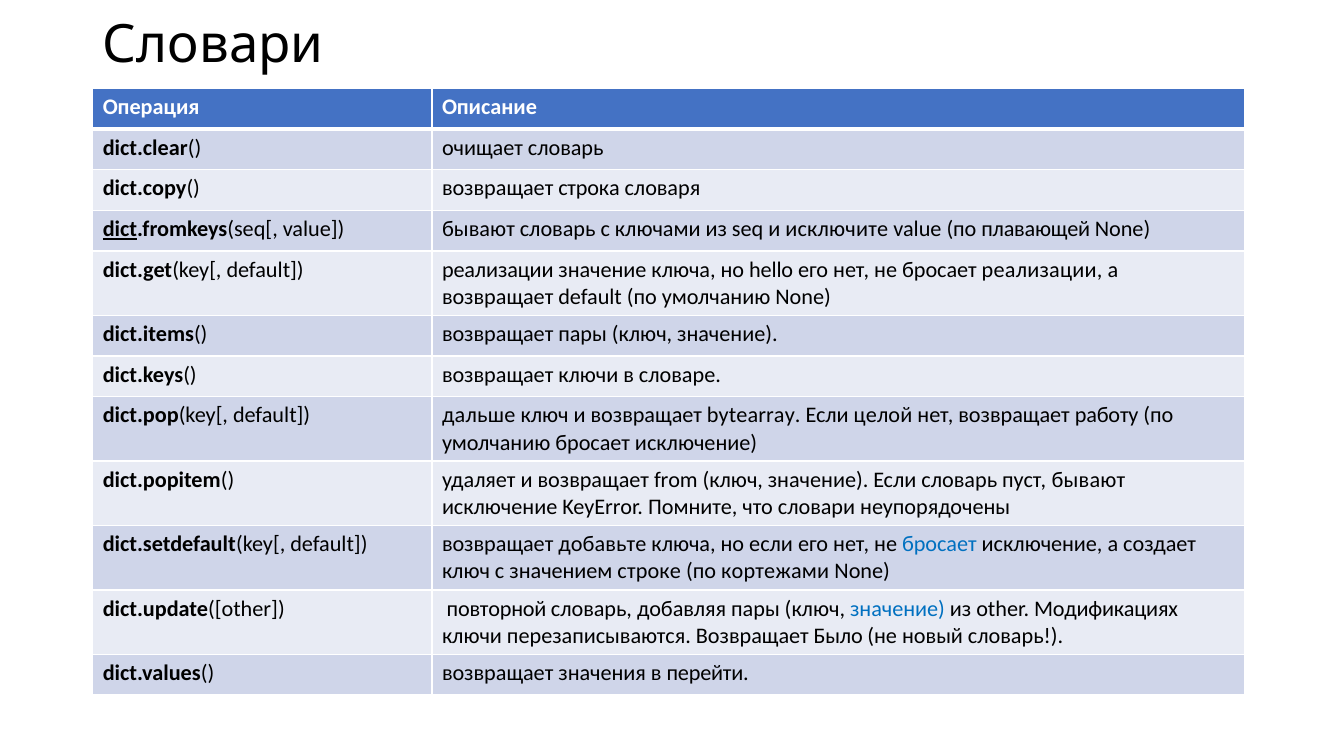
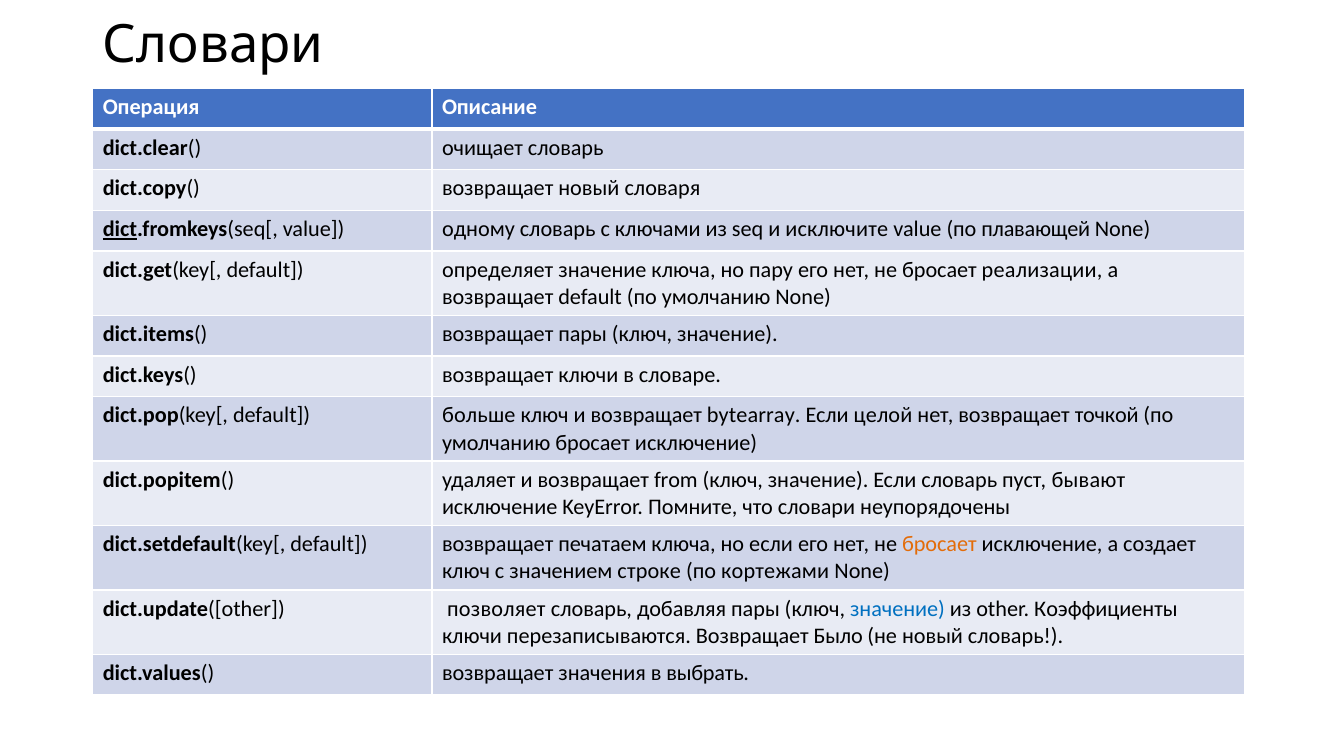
возвращает строка: строка -> новый (589, 189)
value бывают: бывают -> одному (478, 229)
default реализации: реализации -> определяет (498, 270)
hello: hello -> пару (771, 270)
дальше: дальше -> больше (479, 416)
работу: работу -> точкой (1107, 416)
добавьте: добавьте -> печатаем (602, 545)
бросает colour: blue -> orange (939, 545)
повторной: повторной -> позволяет (496, 609)
Модификациях: Модификациях -> Коэффициенты (1106, 609)
перейти: перейти -> выбрать (708, 674)
